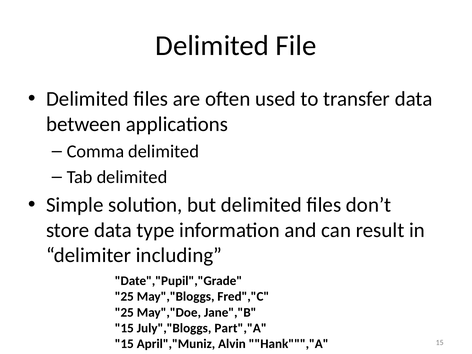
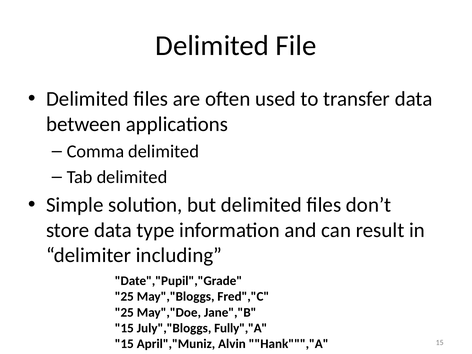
Part","A: Part","A -> Fully","A (241, 328)
